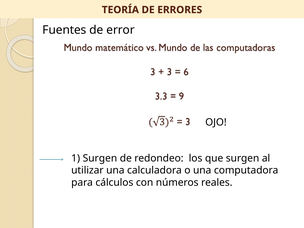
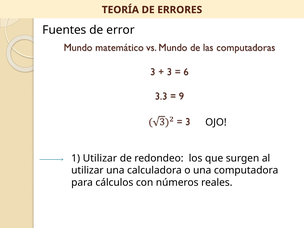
1 Surgen: Surgen -> Utilizar (100, 158)
